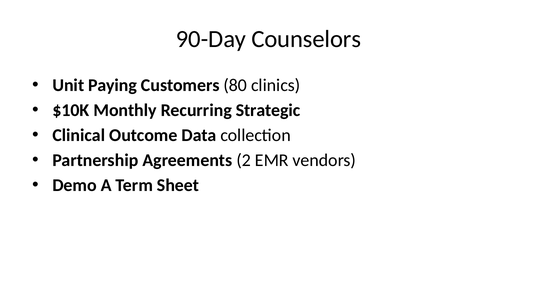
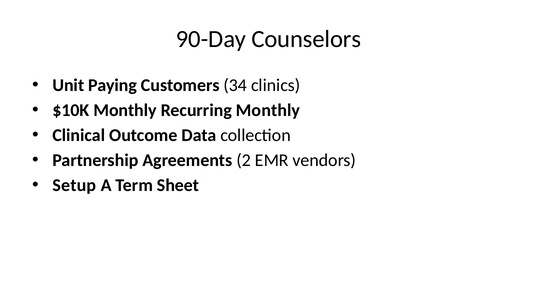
80: 80 -> 34 (235, 85)
Recurring Strategic: Strategic -> Monthly (268, 110)
Demo: Demo -> Setup (74, 185)
